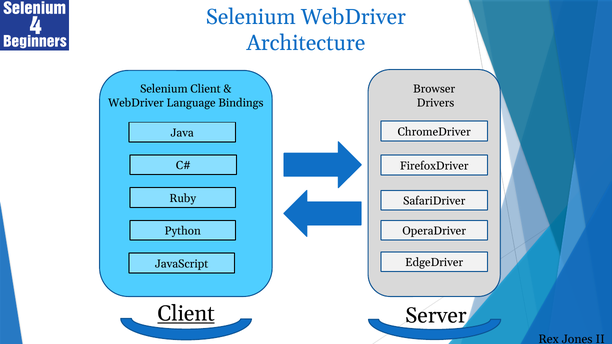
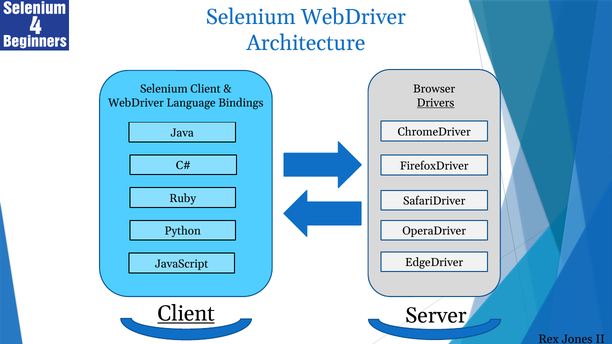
Drivers underline: none -> present (436, 103)
